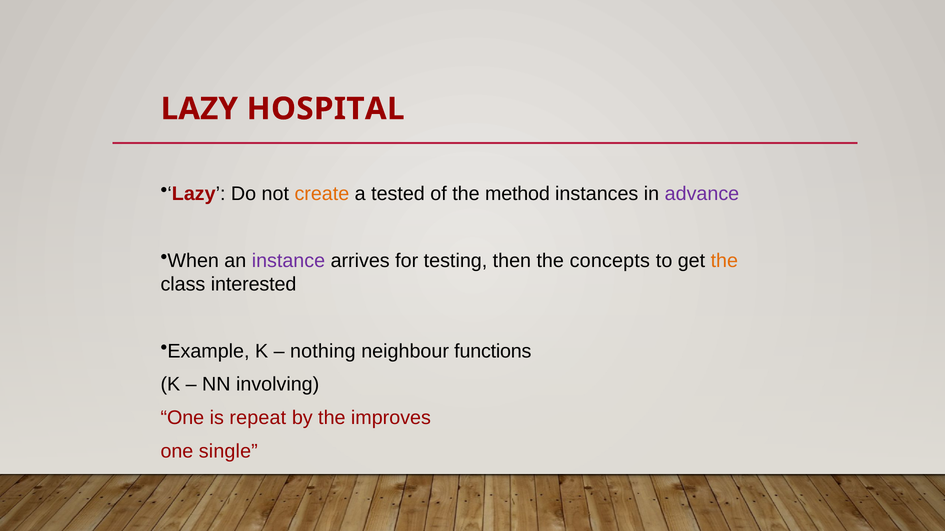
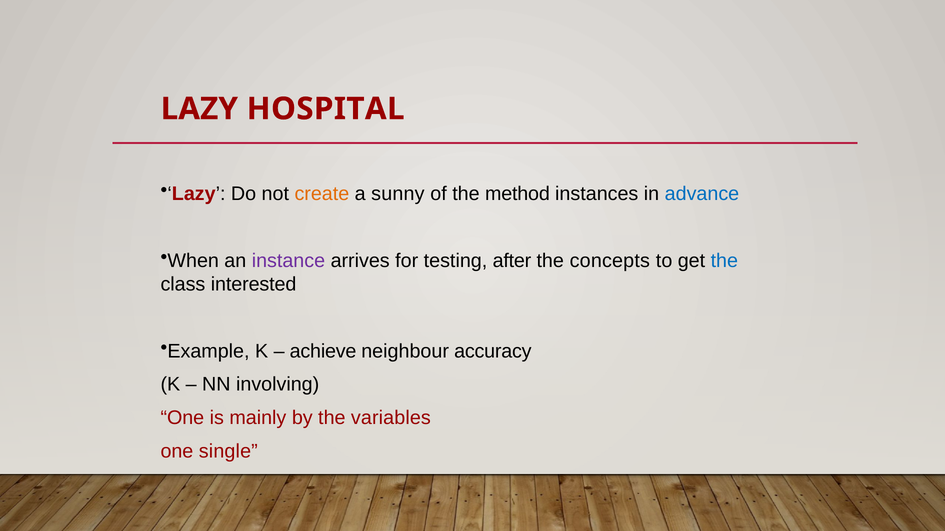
tested: tested -> sunny (398, 194)
advance colour: purple -> blue (702, 194)
then: then -> after (512, 261)
the colour: orange -> blue (724, 261)
nothing: nothing -> achieve (323, 351)
functions: functions -> accuracy (493, 351)
repeat: repeat -> mainly (258, 418)
improves: improves -> variables (391, 418)
